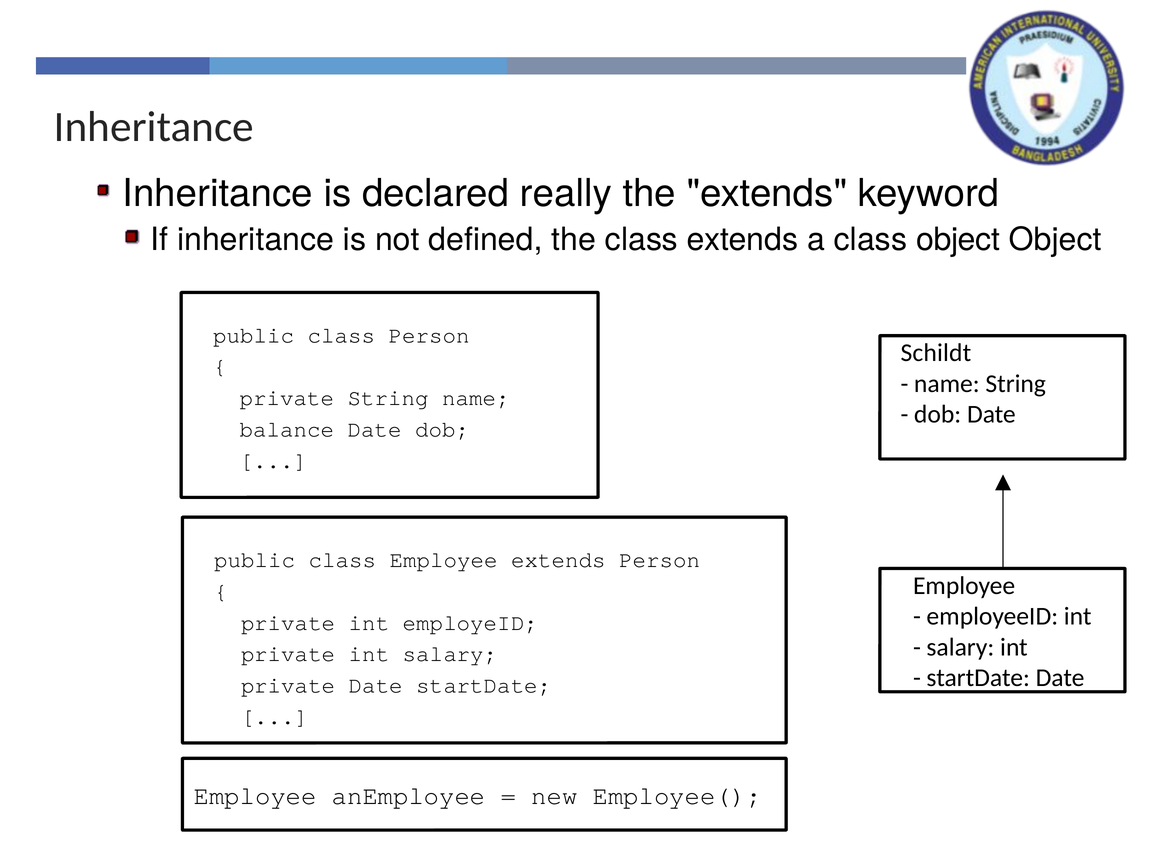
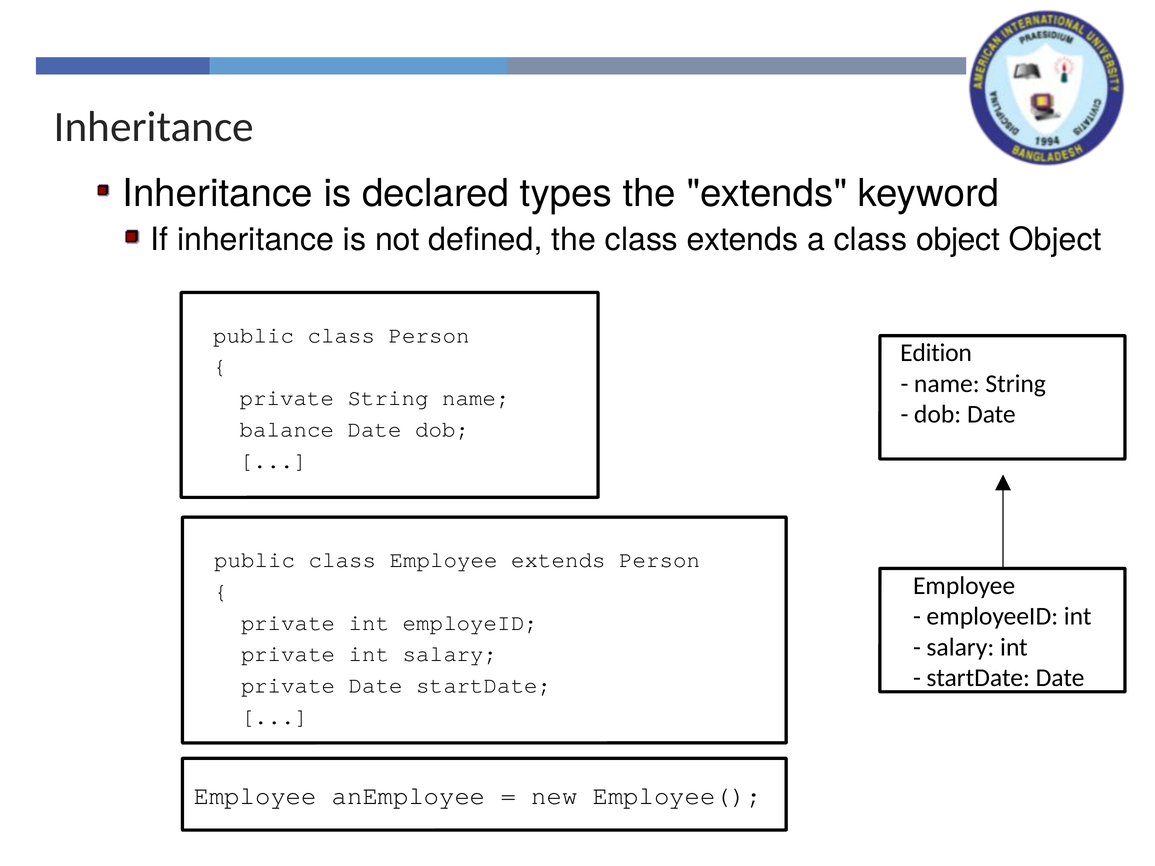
really: really -> types (566, 193)
Schildt: Schildt -> Edition (936, 353)
